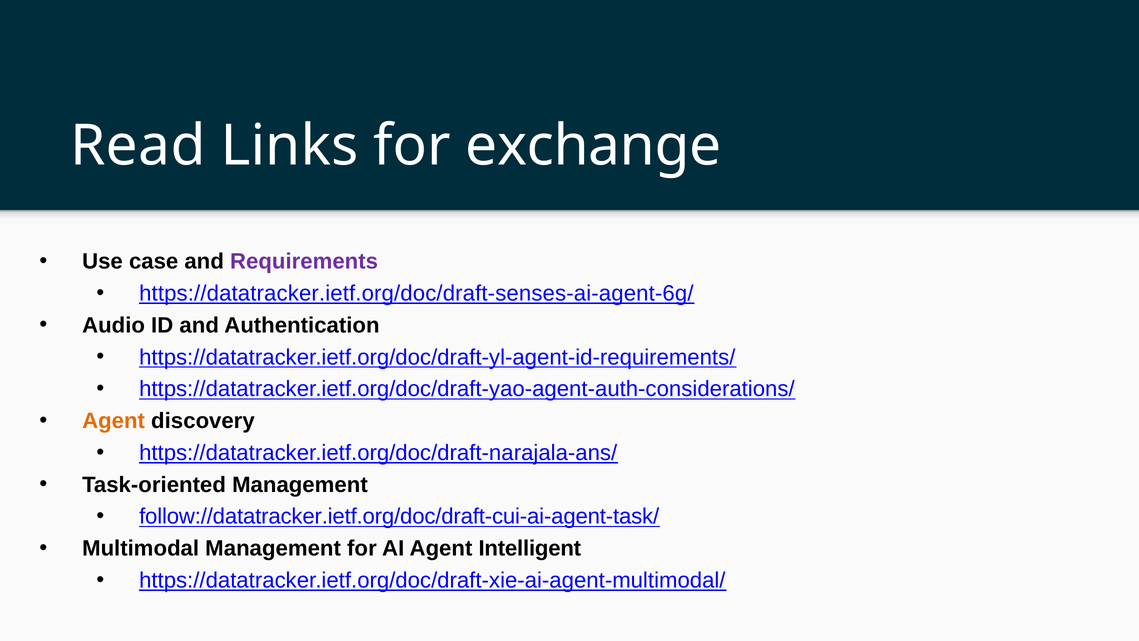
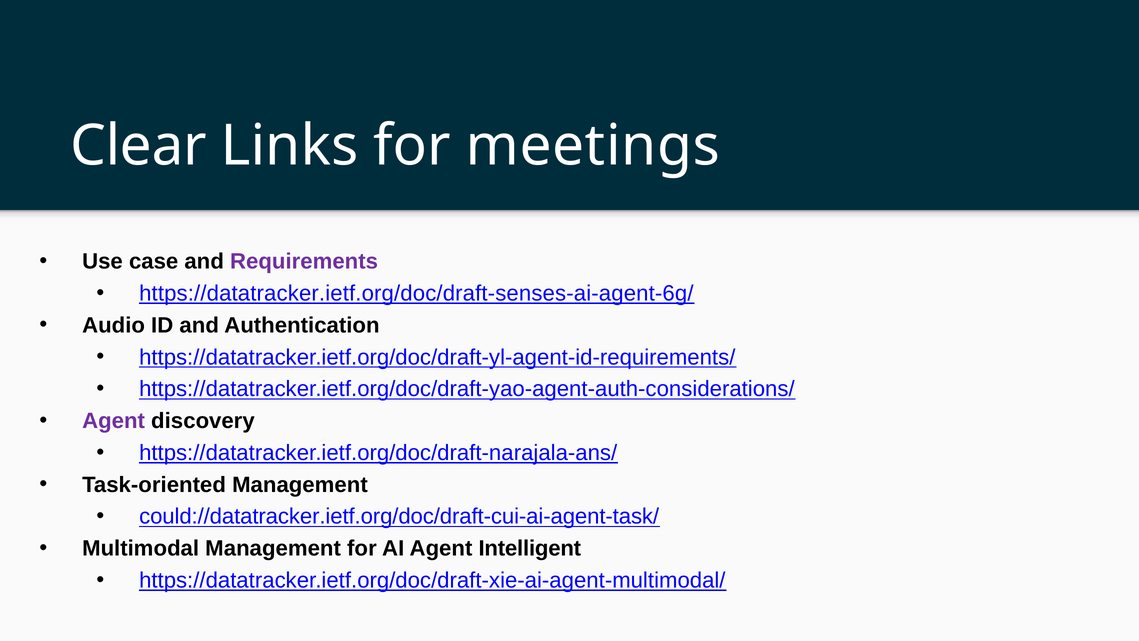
Read: Read -> Clear (138, 146)
exchange: exchange -> meetings (593, 146)
Agent colour: orange -> purple (114, 421)
follow://datatracker.ietf.org/doc/draft-cui-ai-agent-task/: follow://datatracker.ietf.org/doc/draft-cui-ai-agent-task/ -> could://datatracker.ietf.org/doc/draft-cui-ai-agent-task/ (399, 516)
